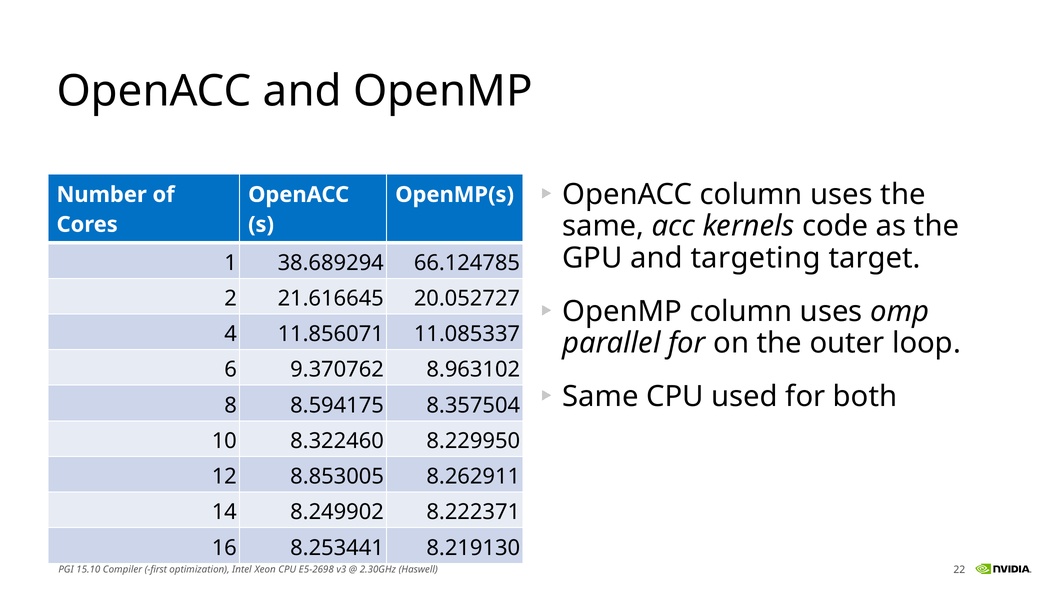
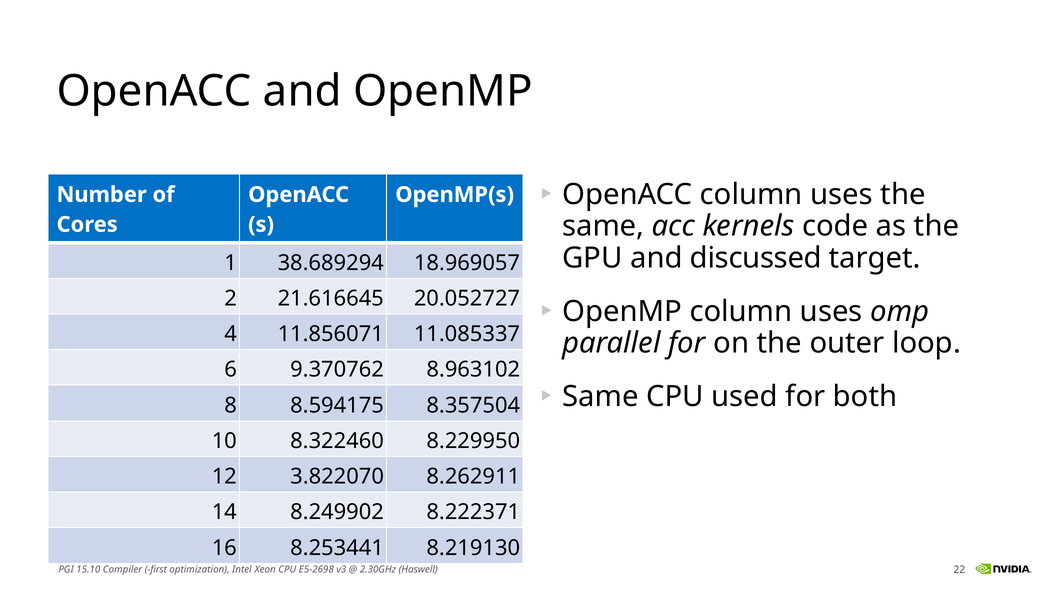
targeting: targeting -> discussed (756, 258)
66.124785: 66.124785 -> 18.969057 (467, 263)
8.853005: 8.853005 -> 3.822070 (337, 476)
